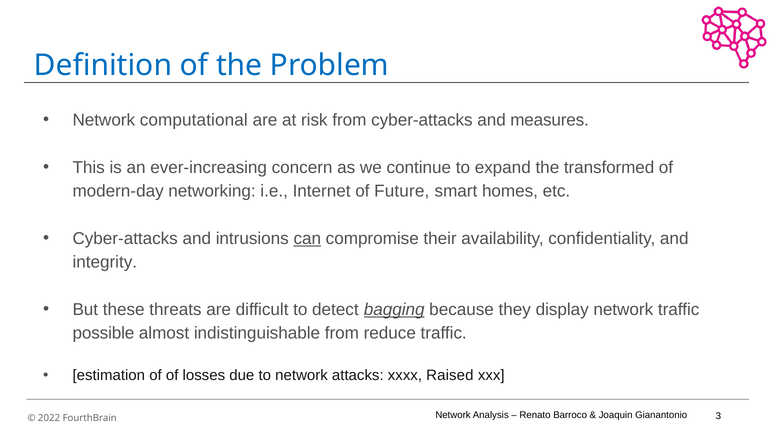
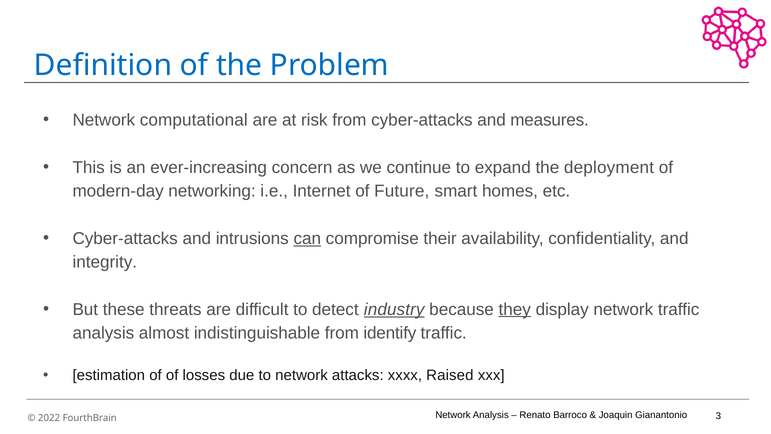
transformed: transformed -> deployment (609, 167)
bagging: bagging -> industry (394, 309)
they underline: none -> present (515, 309)
possible: possible -> analysis (103, 333)
reduce: reduce -> identify (390, 333)
